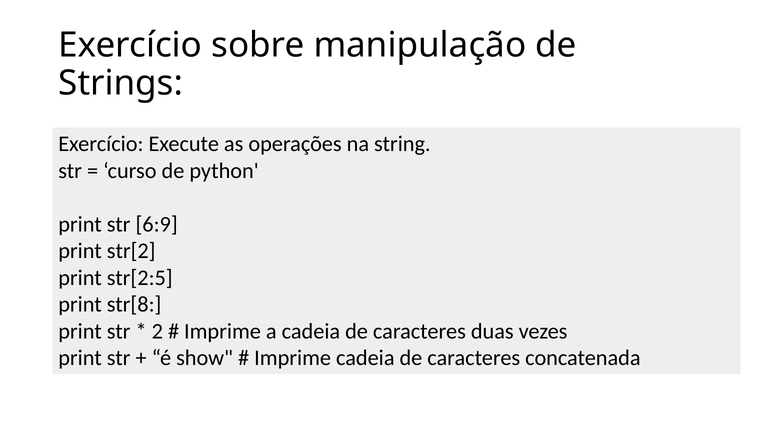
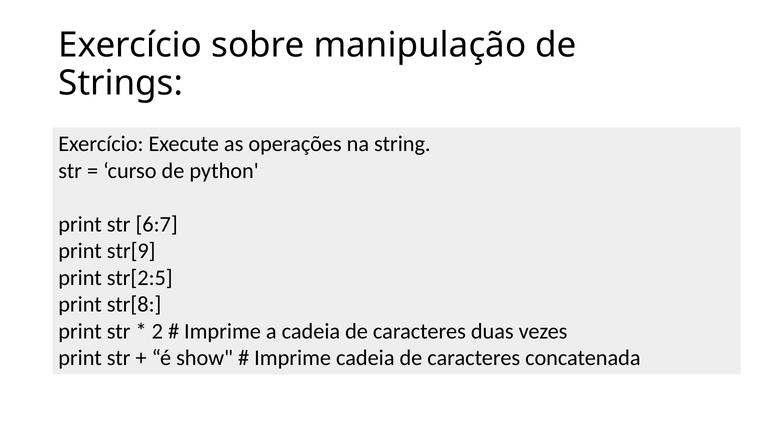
6:9: 6:9 -> 6:7 (157, 224)
str[2: str[2 -> str[9 (131, 251)
